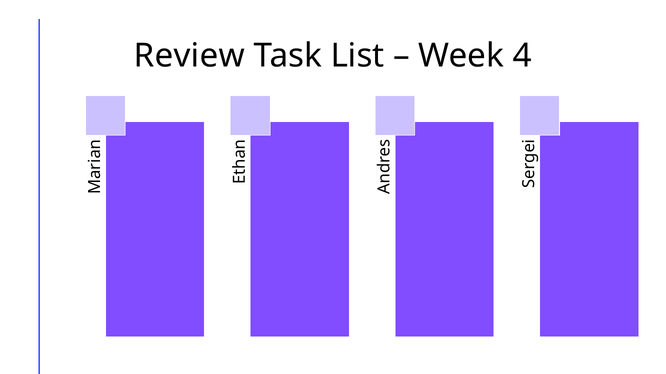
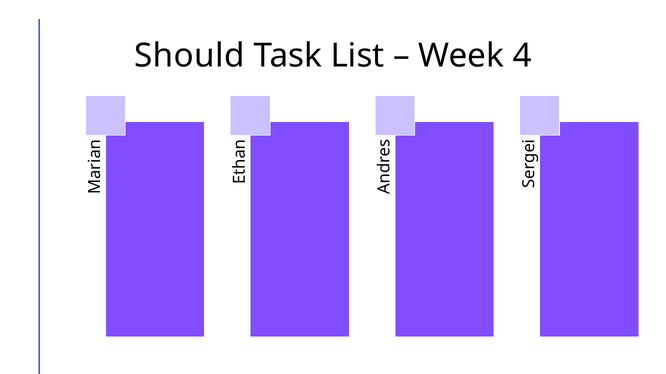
Review: Review -> Should (189, 56)
